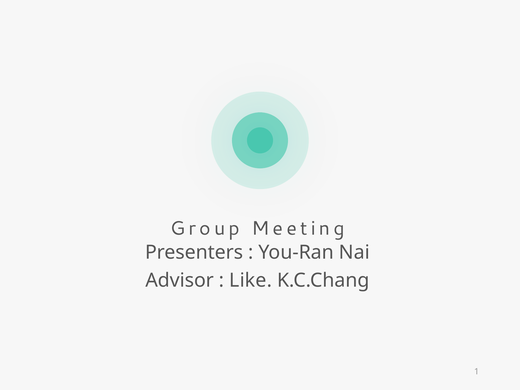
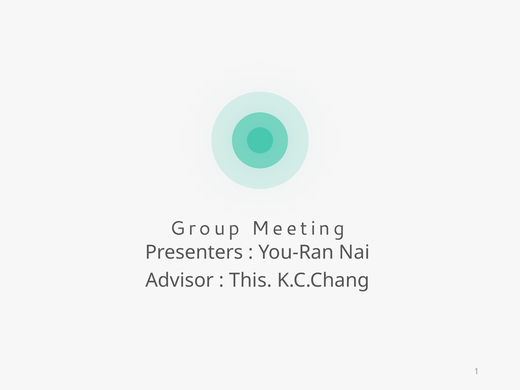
Like: Like -> This (251, 280)
